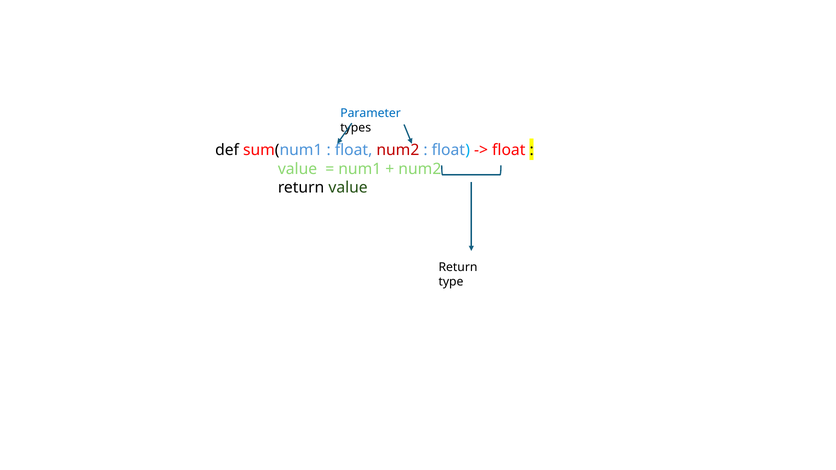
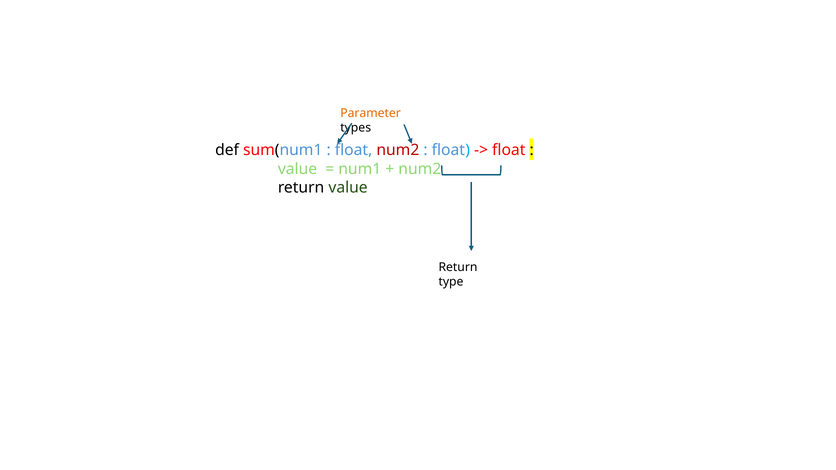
Parameter colour: blue -> orange (371, 113)
